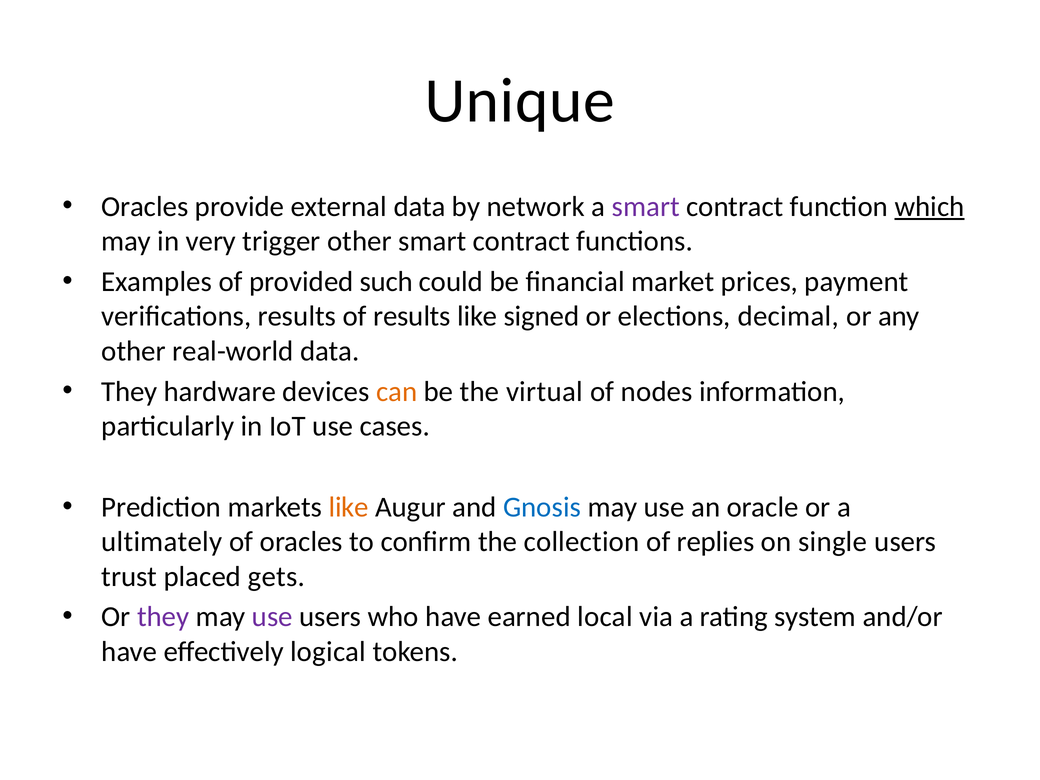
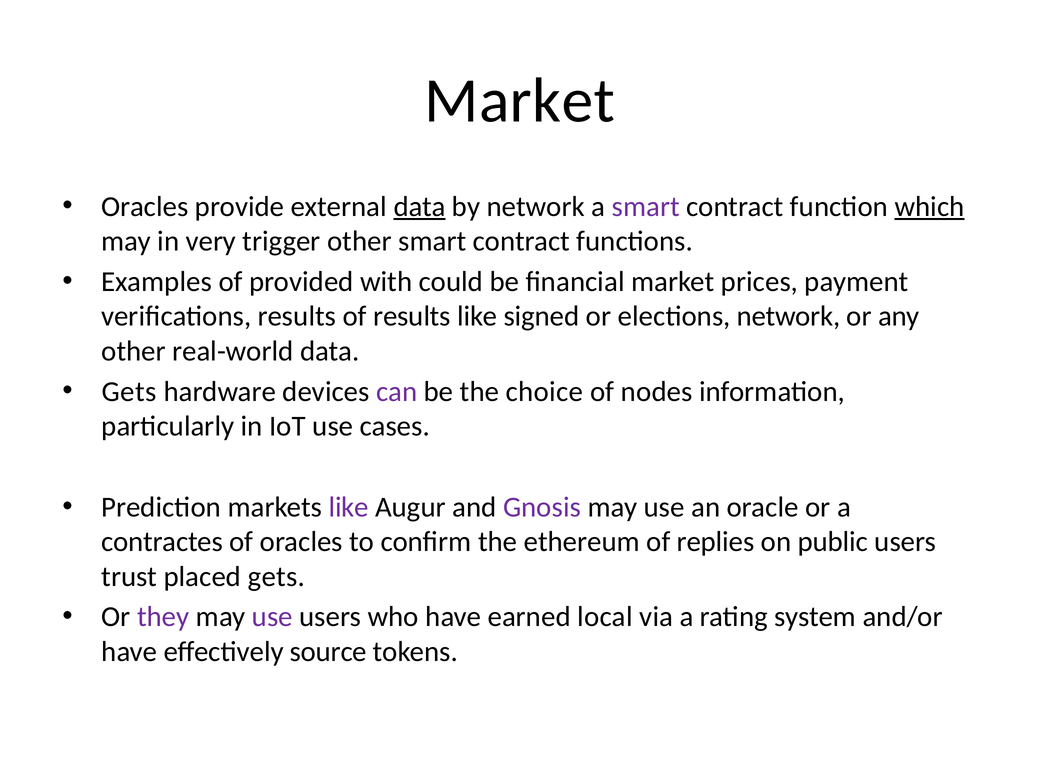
Unique: Unique -> Market (520, 101)
data underline: none -> present (420, 207)
such: such -> with (386, 282)
elections decimal: decimal -> network (789, 316)
They: They -> Gets (129, 392)
can colour: orange -> purple (397, 392)
virtual: virtual -> choice (545, 392)
like colour: orange -> purple (349, 507)
Gnosis colour: blue -> purple (542, 507)
ultimately: ultimately -> contractes (162, 542)
collection: collection -> ethereum (582, 542)
single: single -> public (833, 542)
logical: logical -> source (328, 652)
